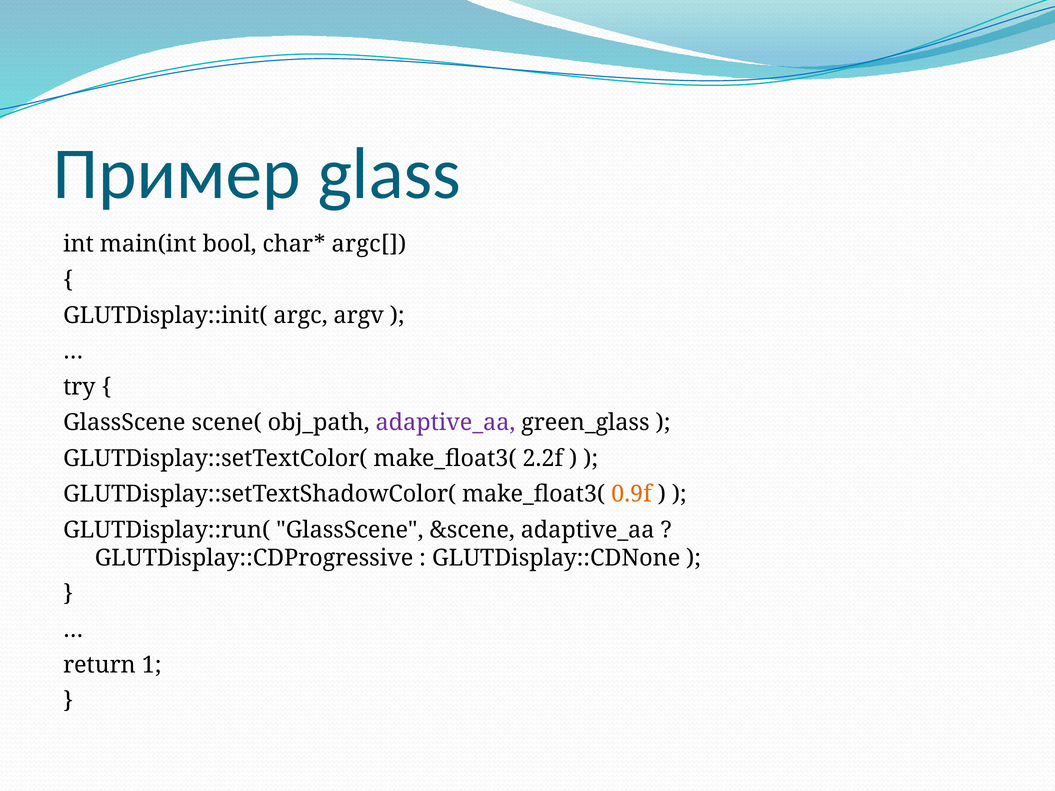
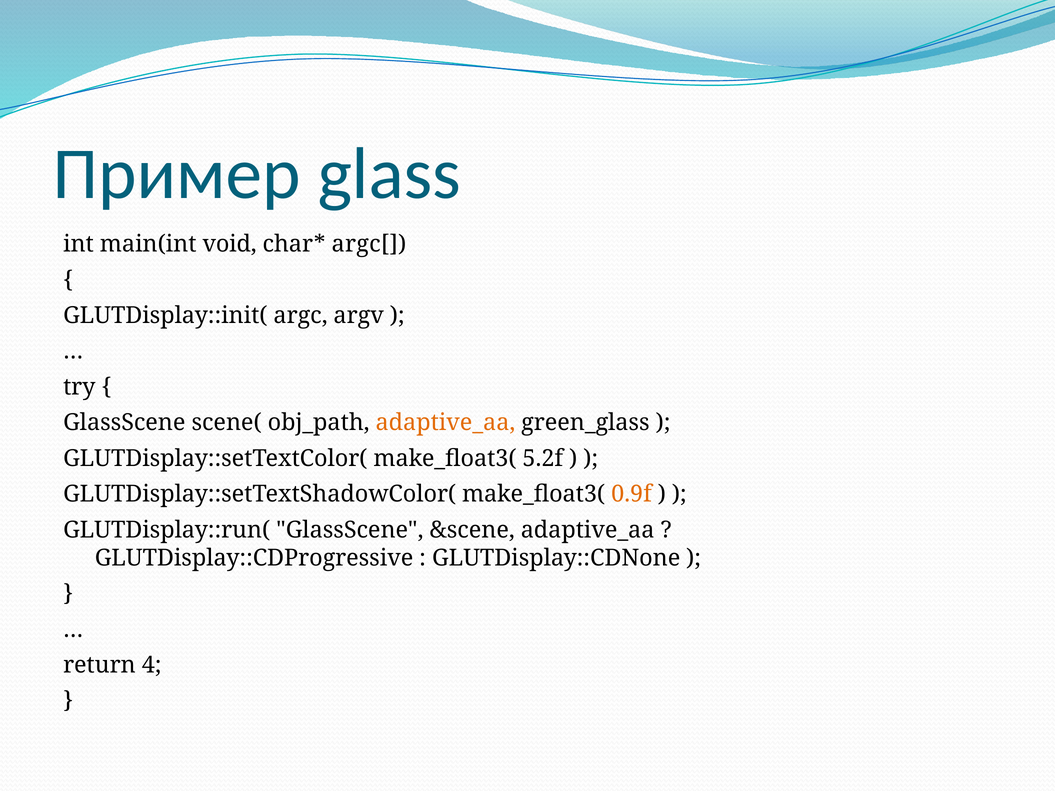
bool: bool -> void (230, 244)
adaptive_aa colour: purple -> orange (445, 423)
2.2f: 2.2f -> 5.2f (543, 459)
1: 1 -> 4 (152, 665)
